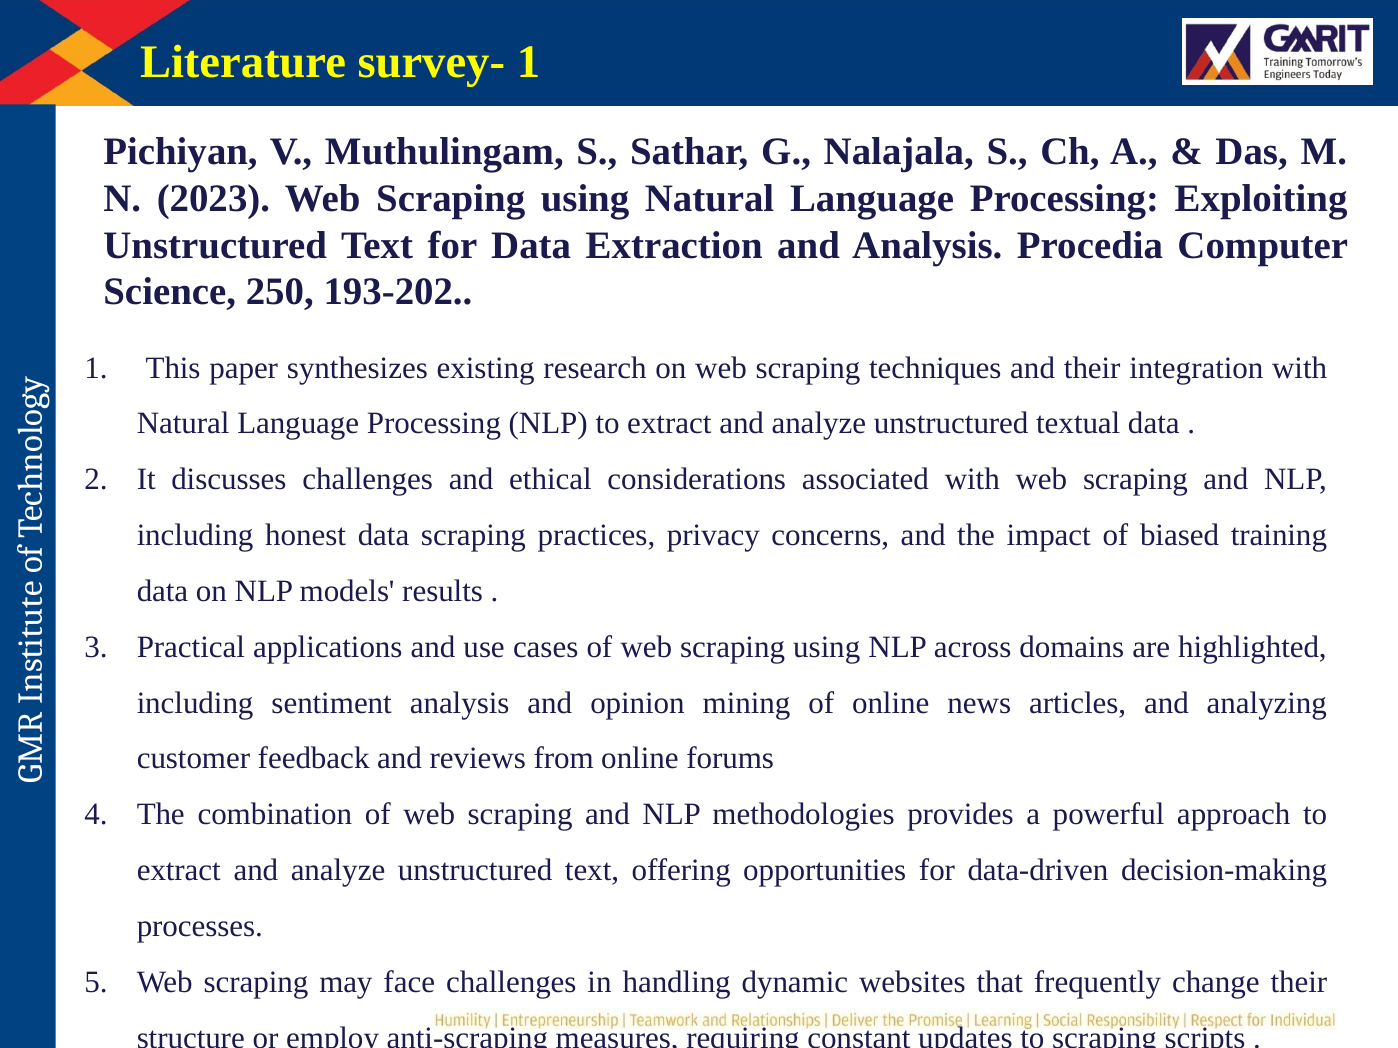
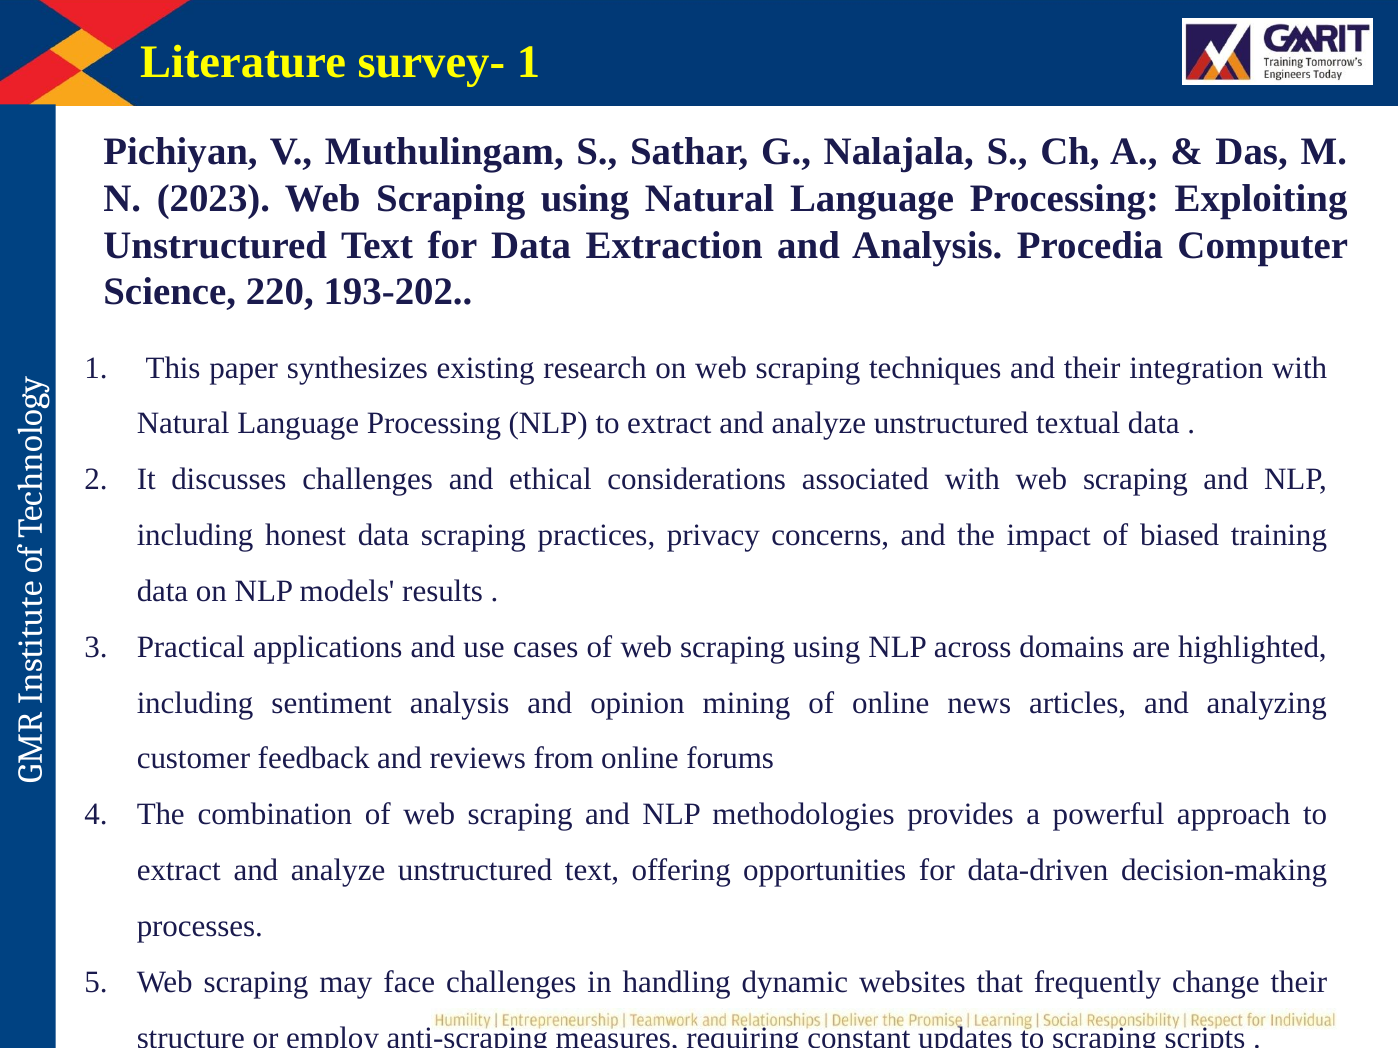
250: 250 -> 220 (280, 292)
